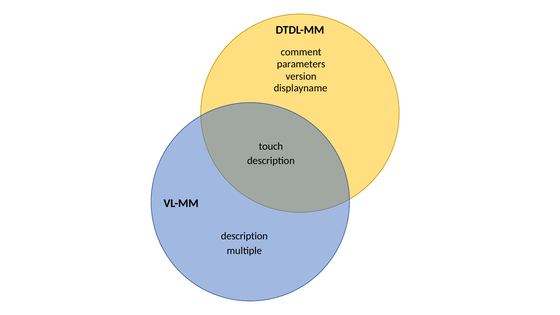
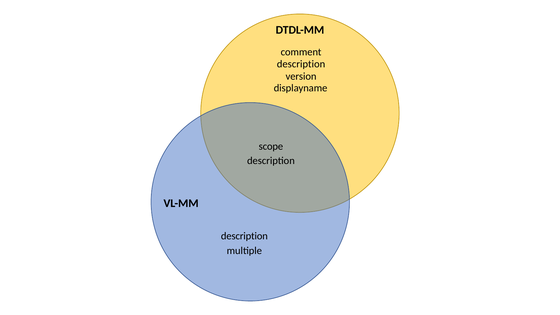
parameters: parameters -> description (301, 64)
touch: touch -> scope (271, 146)
